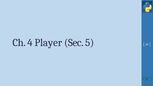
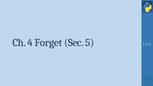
Player: Player -> Forget (48, 43)
